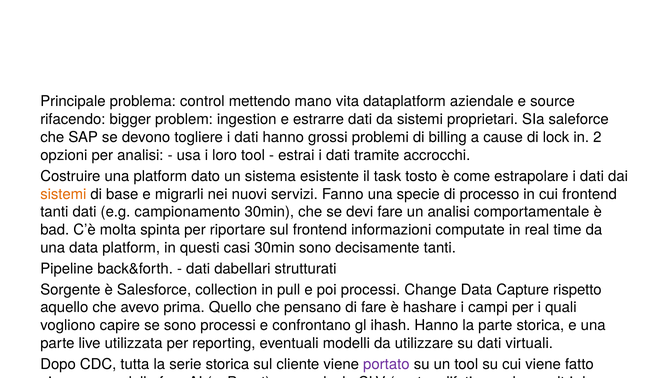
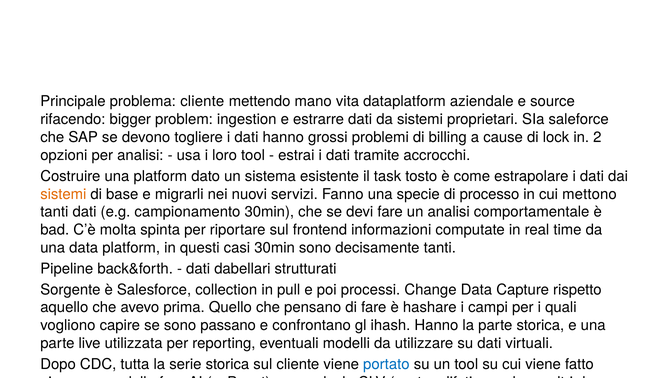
problema control: control -> cliente (202, 102)
cui frontend: frontend -> mettono (589, 194)
sono processi: processi -> passano (228, 325)
portato colour: purple -> blue (386, 364)
